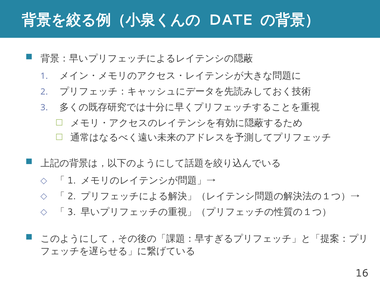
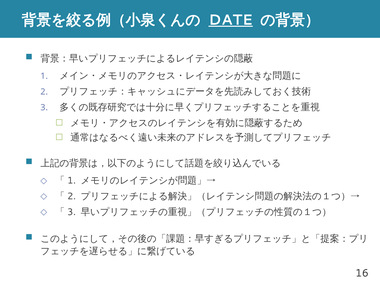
DATE underline: none -> present (231, 20)
